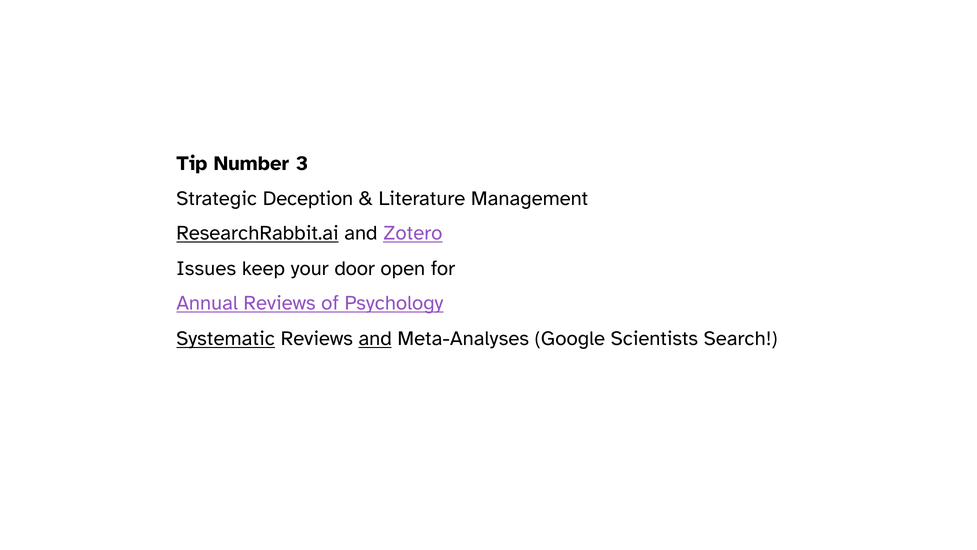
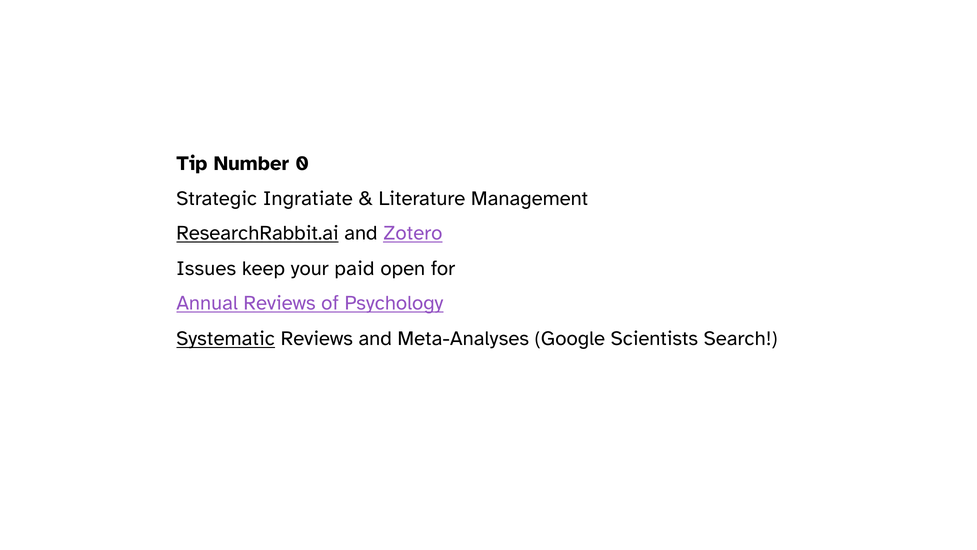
3: 3 -> 0 (302, 164)
Deception: Deception -> Ingratiate (308, 198)
door: door -> paid (354, 268)
and underline: present -> none (375, 338)
